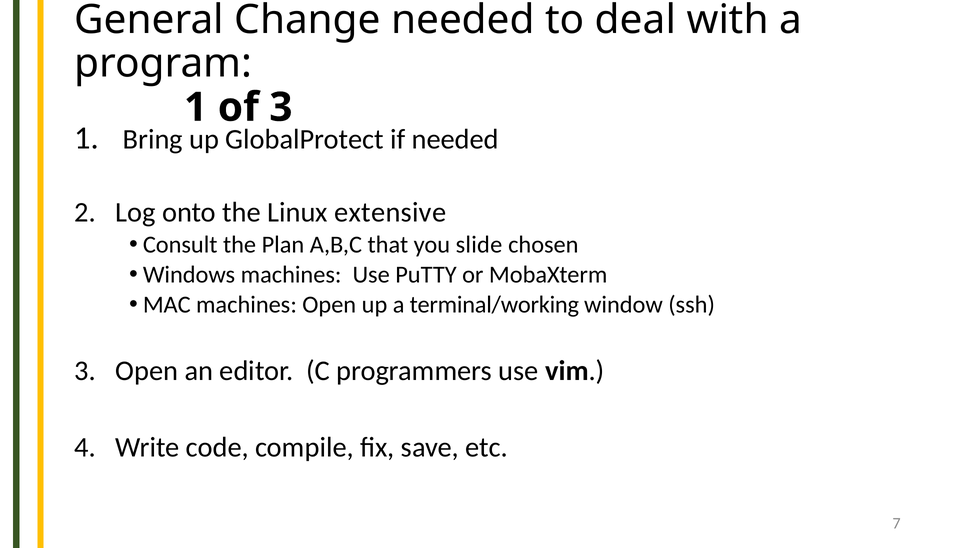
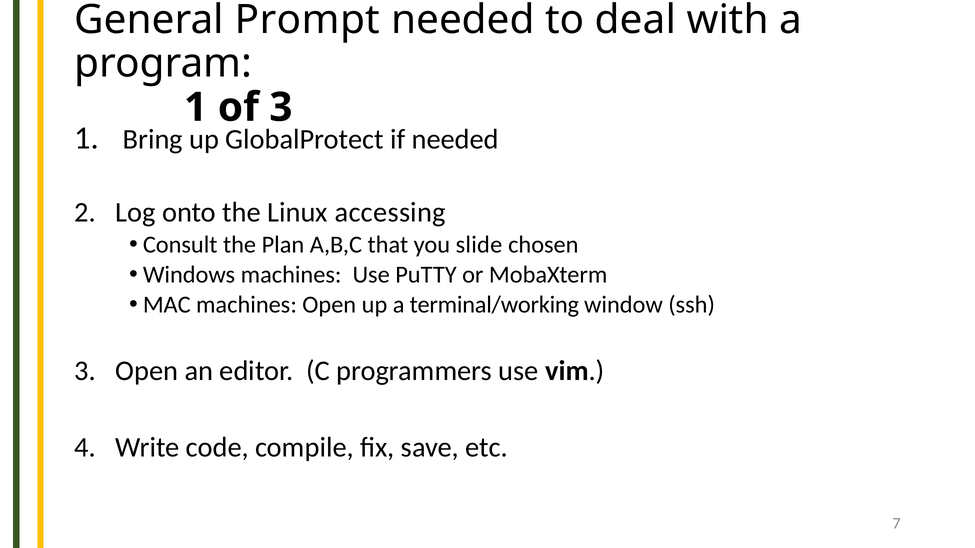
Change: Change -> Prompt (307, 20)
extensive: extensive -> accessing (390, 212)
